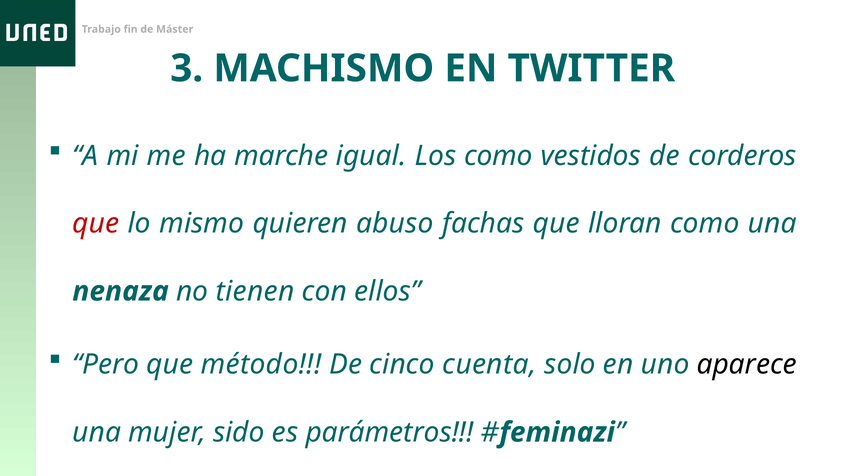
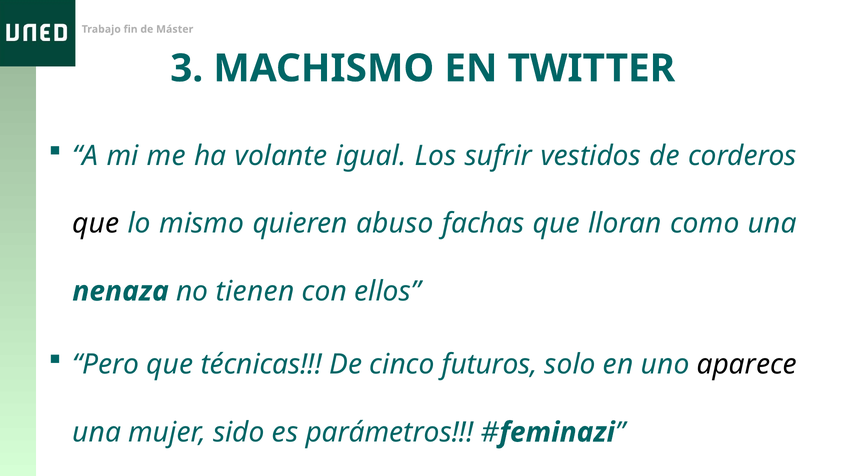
marche: marche -> volante (281, 156)
Los como: como -> sufrir (498, 156)
que colour: red -> black (96, 223)
método: método -> técnicas (261, 365)
cuenta: cuenta -> futuros (490, 365)
